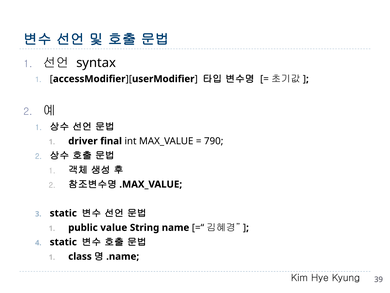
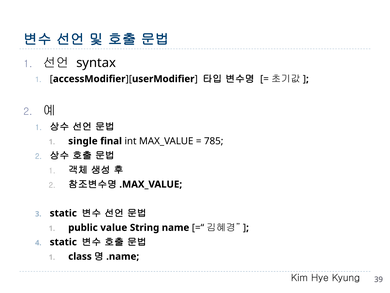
driver: driver -> single (83, 141)
790: 790 -> 785 (214, 141)
